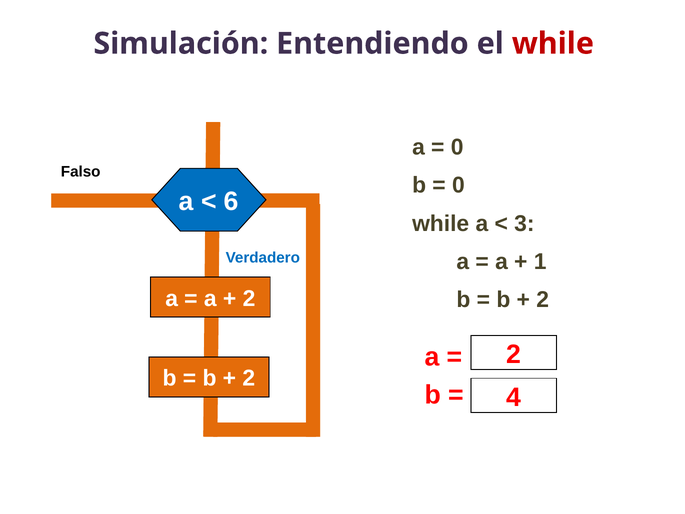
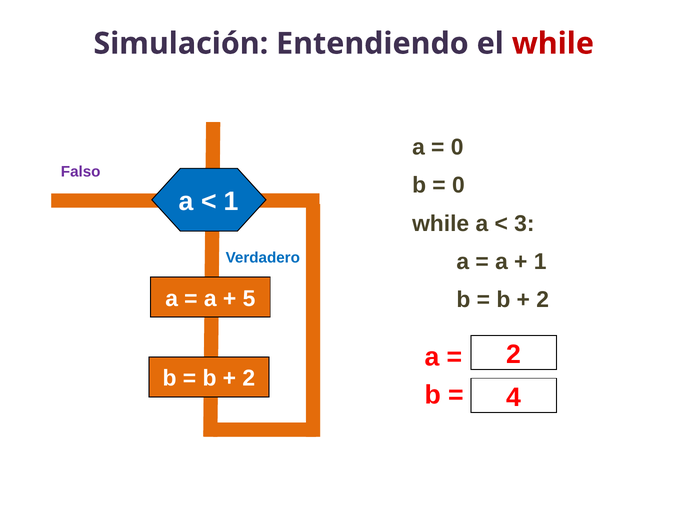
Falso colour: black -> purple (81, 172)
6: 6 -> 1 (231, 202)
2: 2 -> 5 (249, 298)
